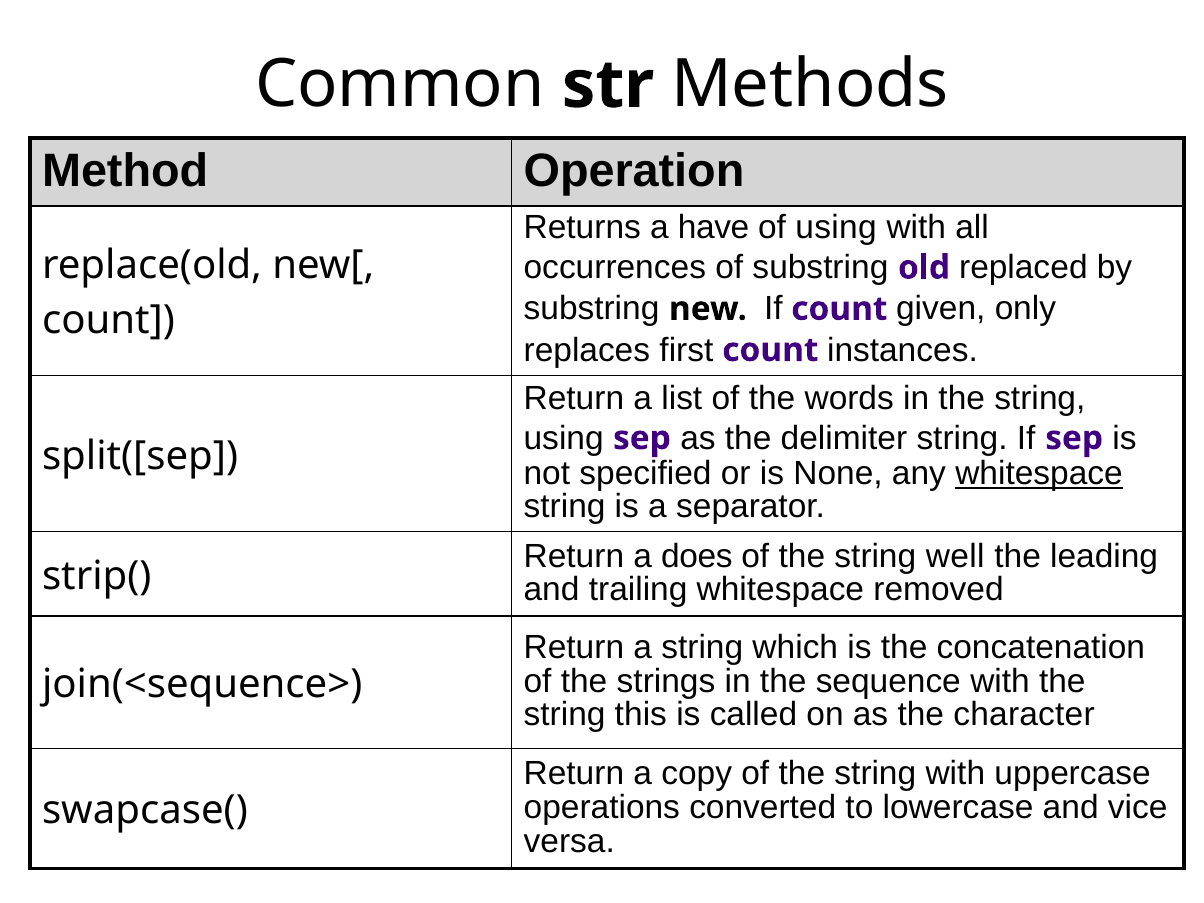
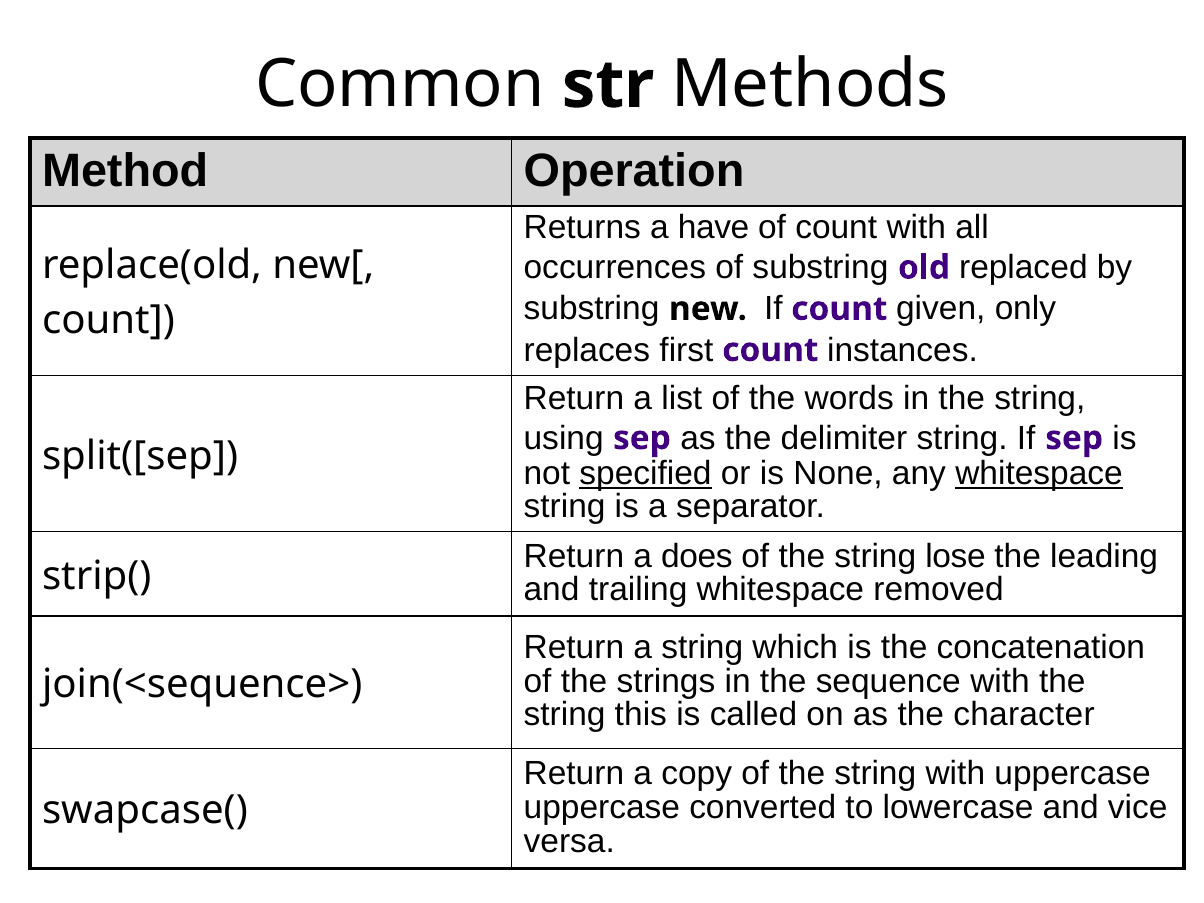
of using: using -> count (836, 228)
specified underline: none -> present (645, 473)
well: well -> lose (956, 556)
operations: operations -> uppercase (602, 807)
